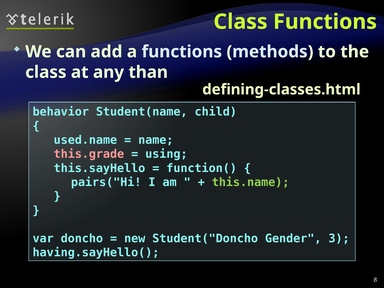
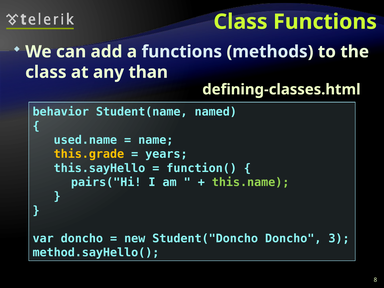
child: child -> named (216, 112)
this.grade colour: pink -> yellow (89, 154)
using: using -> years (166, 154)
Student("Doncho Gender: Gender -> Doncho (293, 239)
having.sayHello(: having.sayHello( -> method.sayHello( (96, 253)
